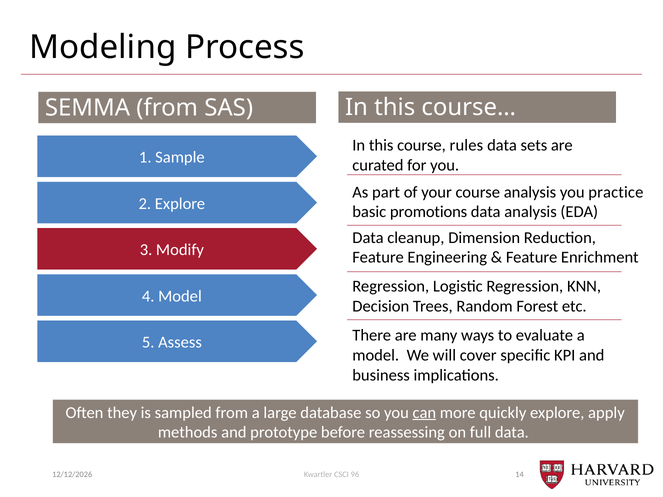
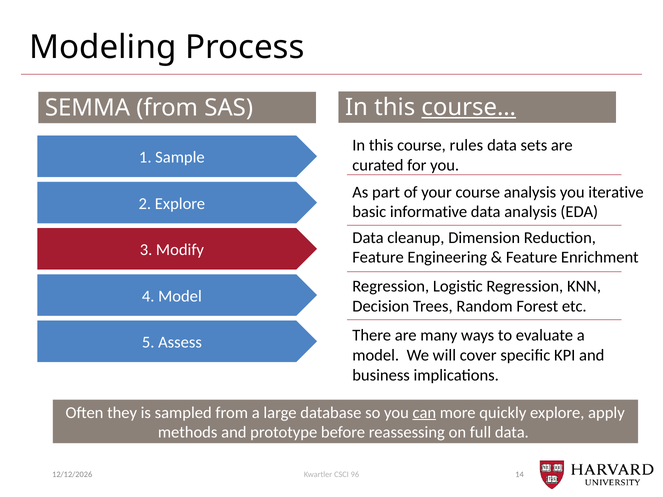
course… underline: none -> present (469, 108)
practice: practice -> iterative (616, 192)
promotions: promotions -> informative (429, 212)
